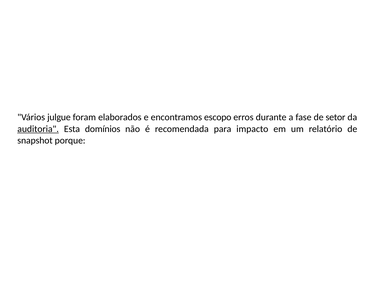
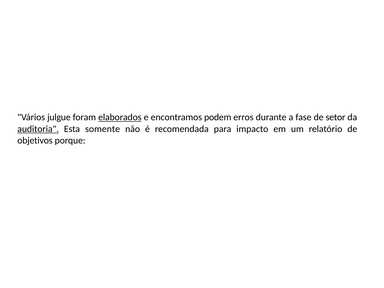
elaborados underline: none -> present (120, 117)
escopo: escopo -> podem (218, 117)
domínios: domínios -> somente (103, 129)
snapshot: snapshot -> objetivos (35, 140)
